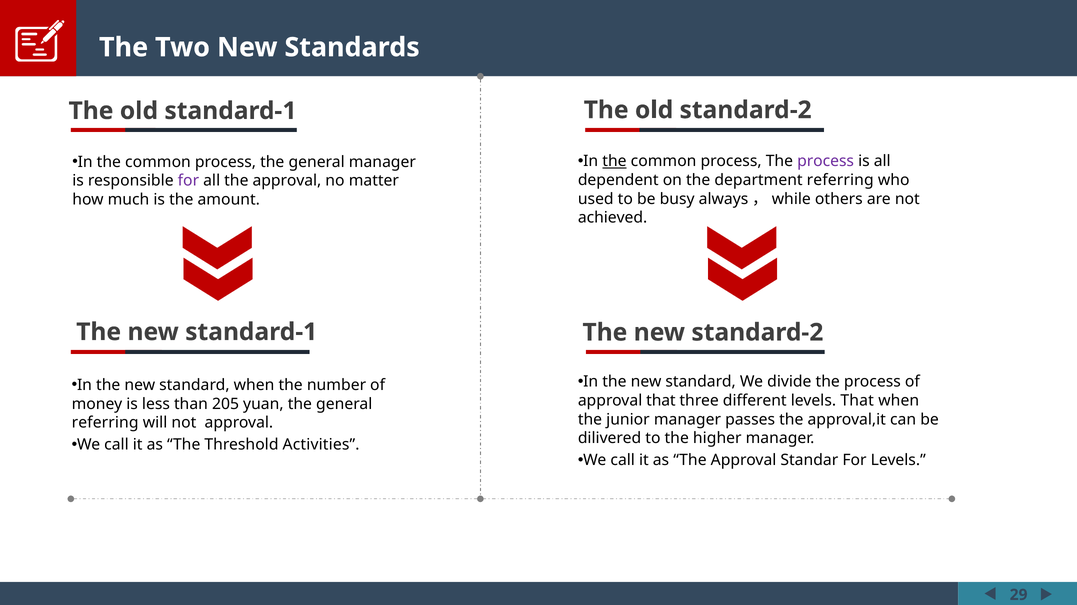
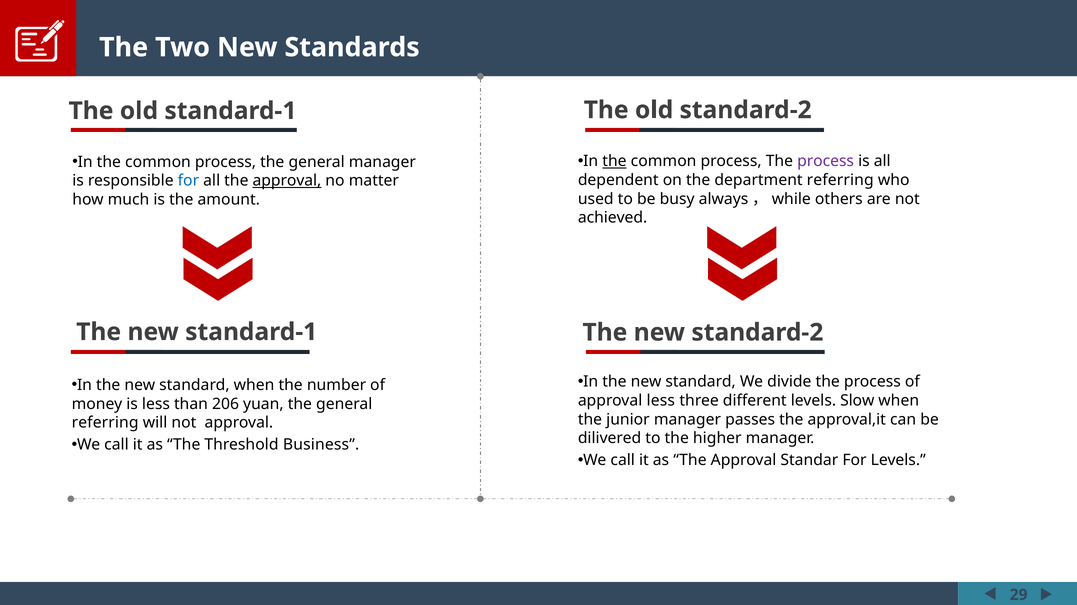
for colour: purple -> blue (188, 181)
approval underline: none -> present (287, 181)
approval that: that -> less (661, 401)
levels That: That -> Slow (857, 401)
205: 205 -> 206 (226, 404)
Activities: Activities -> Business (321, 445)
